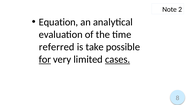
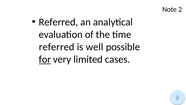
Equation: Equation -> Referred (58, 22)
take: take -> well (95, 47)
cases underline: present -> none (118, 59)
